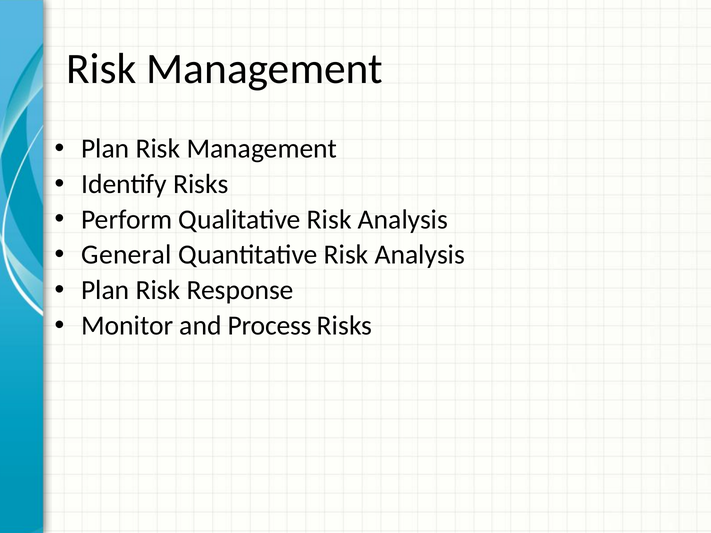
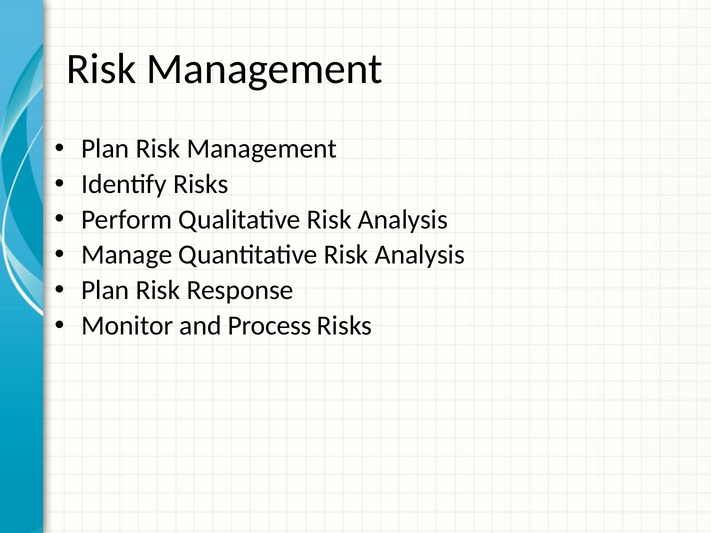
General: General -> Manage (127, 255)
